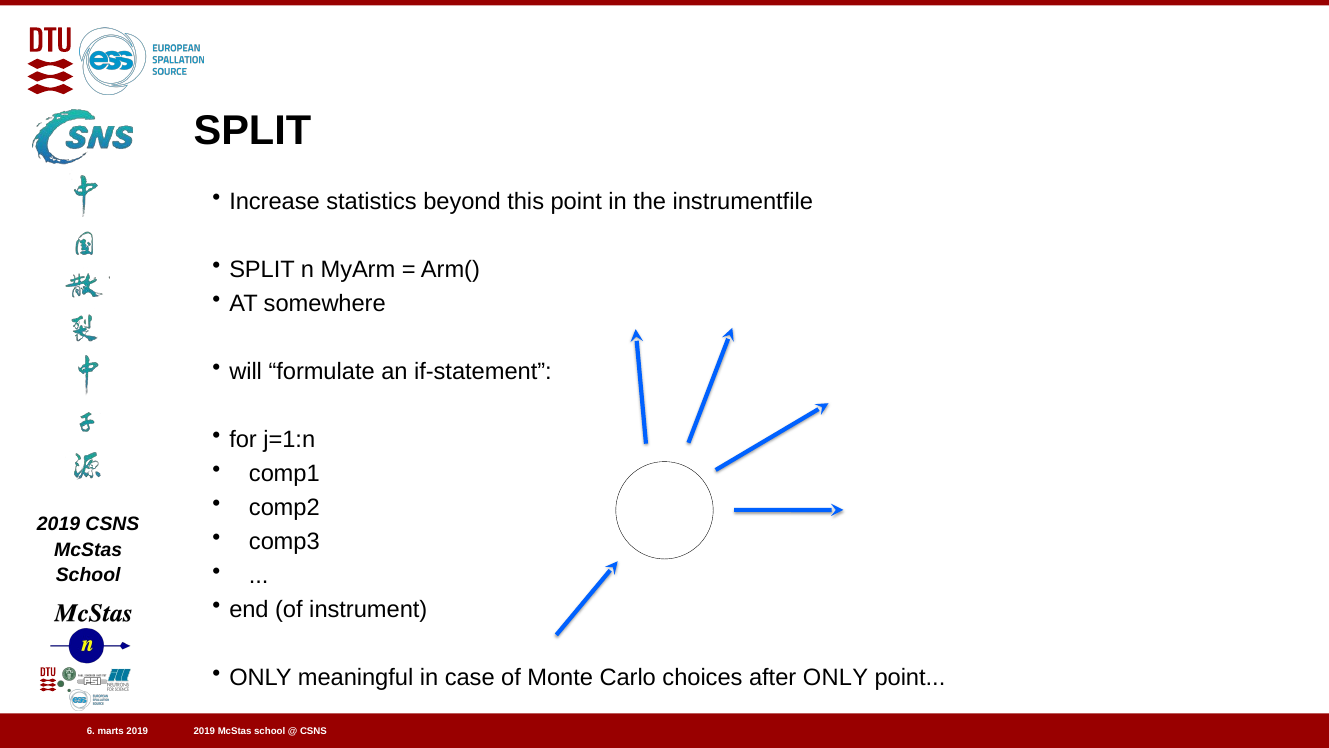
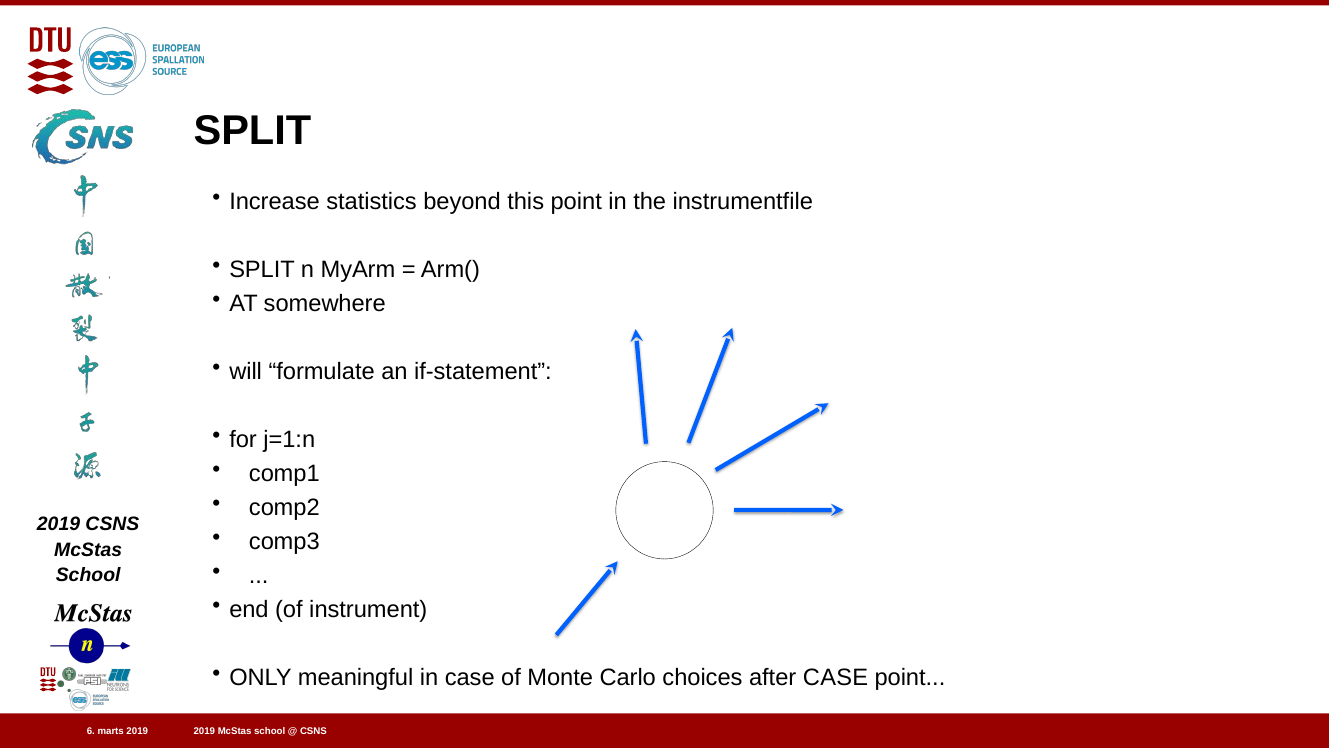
after ONLY: ONLY -> CASE (835, 678)
